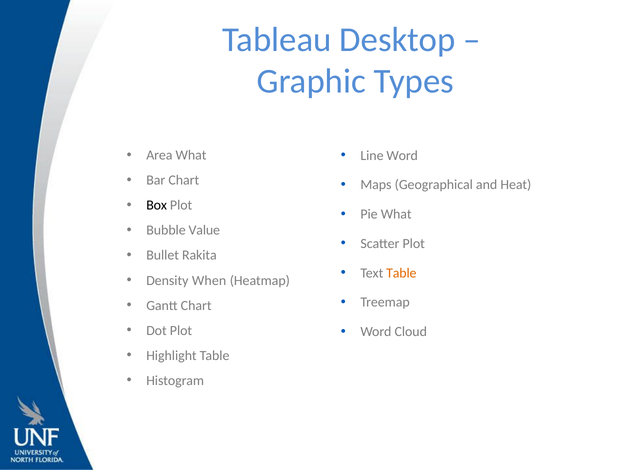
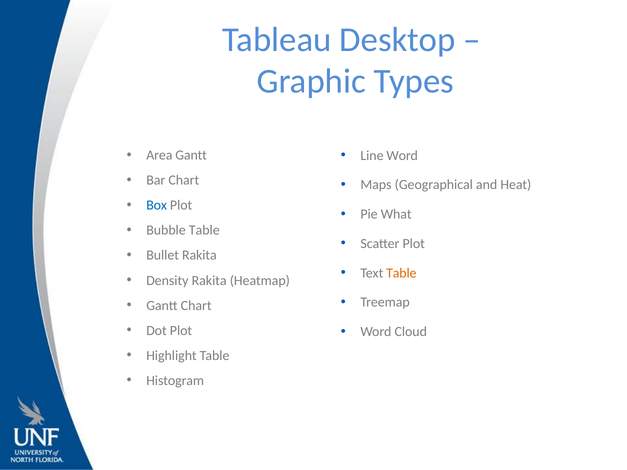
Area What: What -> Gantt (191, 155)
Box colour: black -> blue (157, 205)
Bubble Value: Value -> Table (204, 230)
Density When: When -> Rakita (209, 281)
